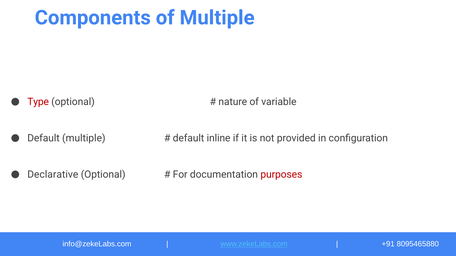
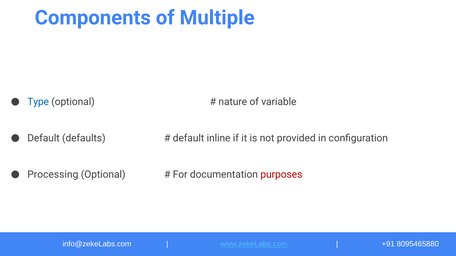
Type colour: red -> blue (38, 102)
Default multiple: multiple -> defaults (84, 138)
Declarative: Declarative -> Processing (53, 175)
